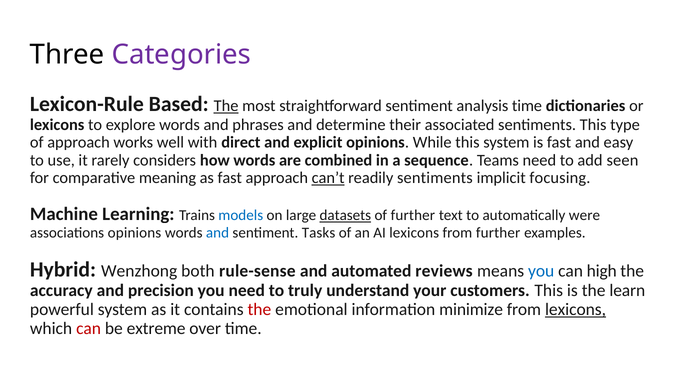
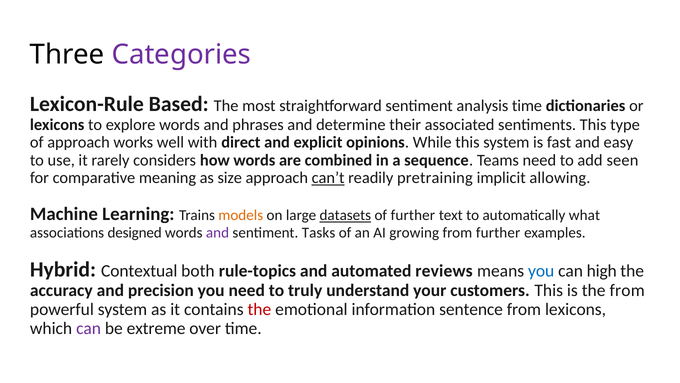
The underline: present -> none (226, 106)
as fast: fast -> size (230, 178)
readily sentiments: sentiments -> pretraining (435, 178)
focusing: focusing -> allowing (560, 178)
models colour: blue -> orange (241, 215)
were: were -> what (584, 215)
associations opinions: opinions -> designed (135, 232)
and colour: blue -> purple (218, 232)
AI lexicons: lexicons -> growing (414, 232)
Wenzhong: Wenzhong -> Contextual (139, 270)
rule-sense: rule-sense -> rule-topics (257, 270)
learn: learn -> from (627, 290)
minimize: minimize -> sentence (471, 309)
lexicons underline: present -> none (576, 309)
can colour: red -> purple (89, 328)
